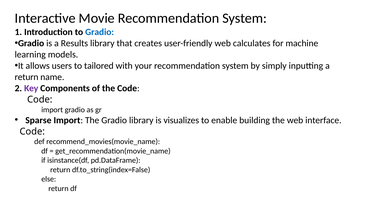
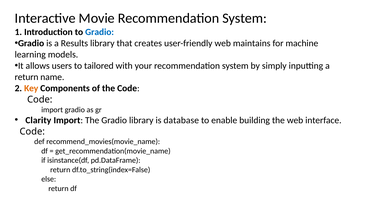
calculates: calculates -> maintains (252, 43)
Key colour: purple -> orange (31, 88)
Sparse: Sparse -> Clarity (38, 120)
visualizes: visualizes -> database (181, 120)
